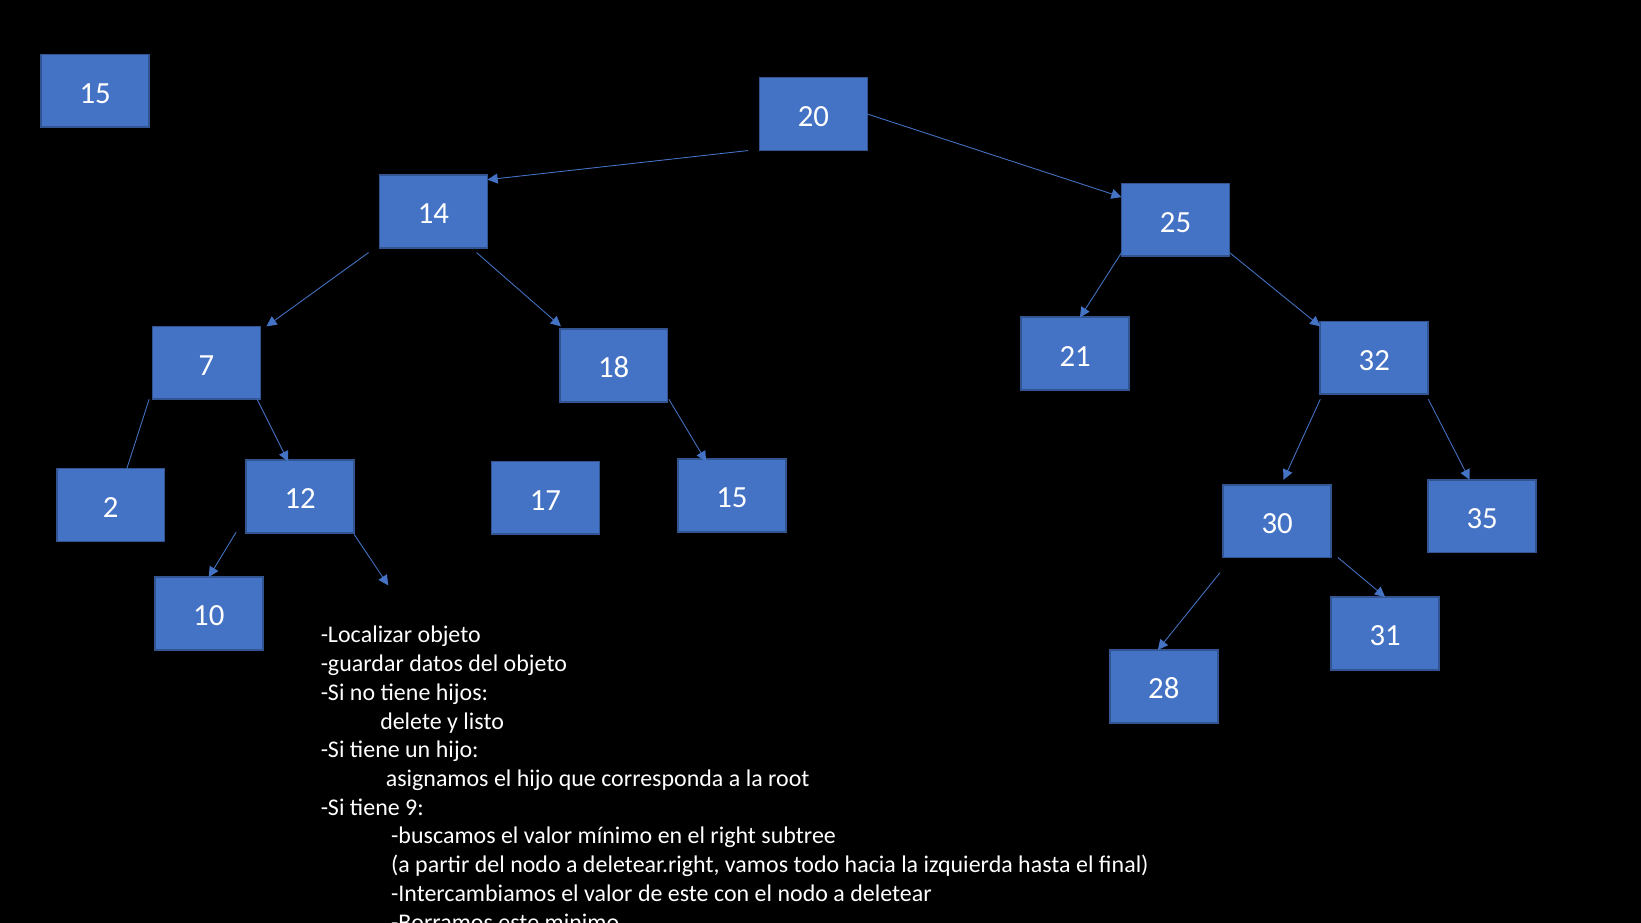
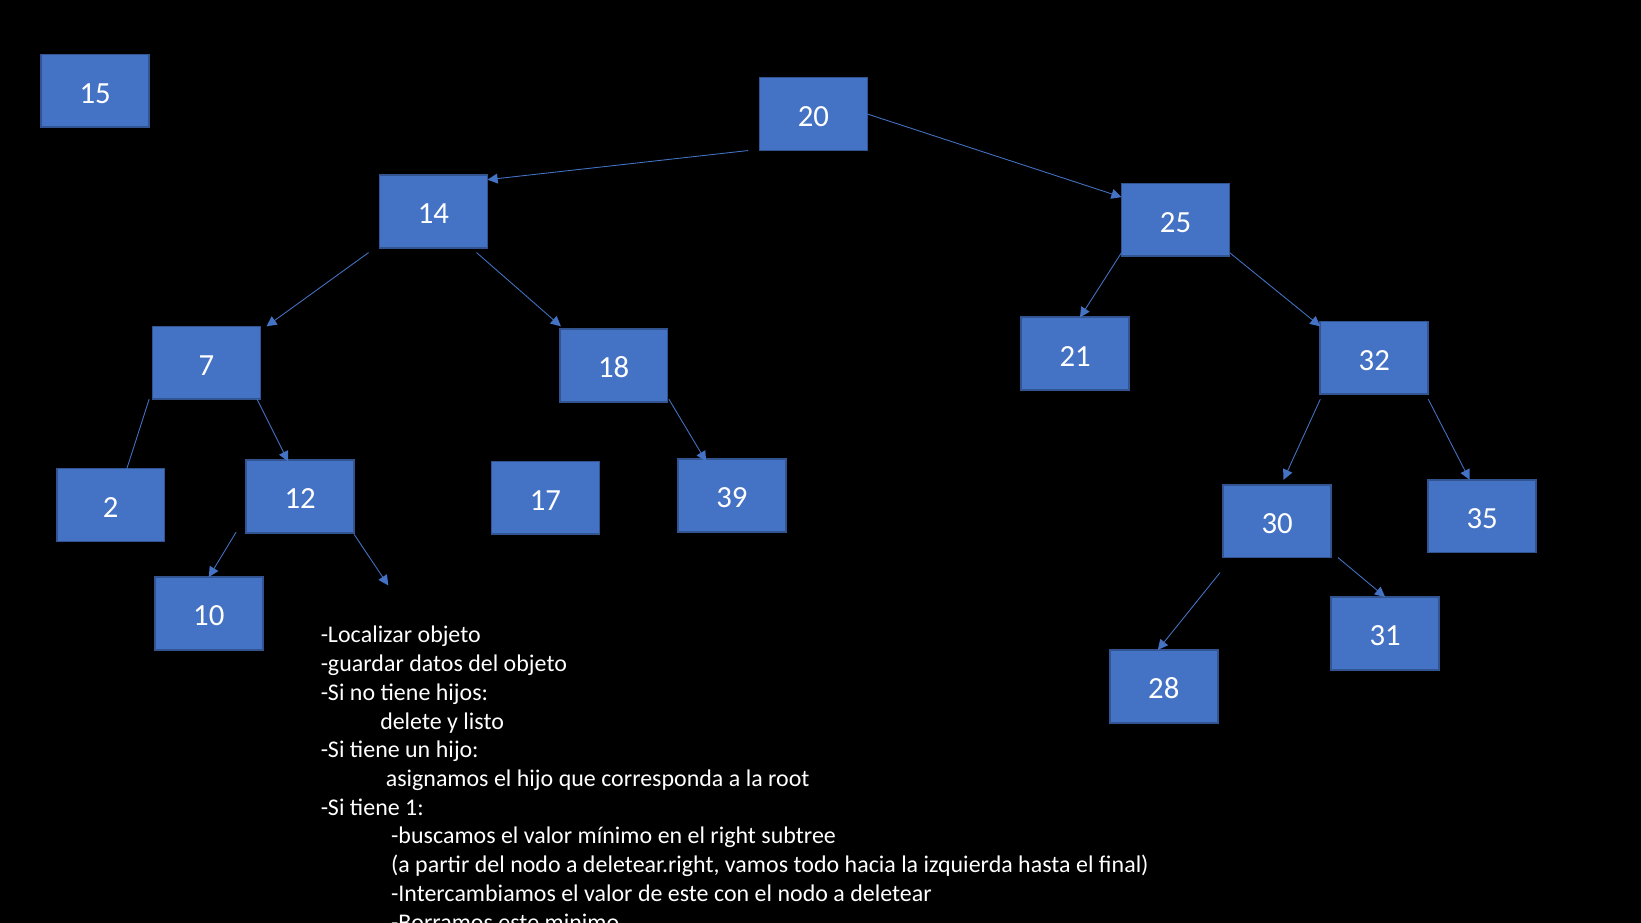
12 15: 15 -> 39 (732, 498)
9: 9 -> 1 (414, 807)
